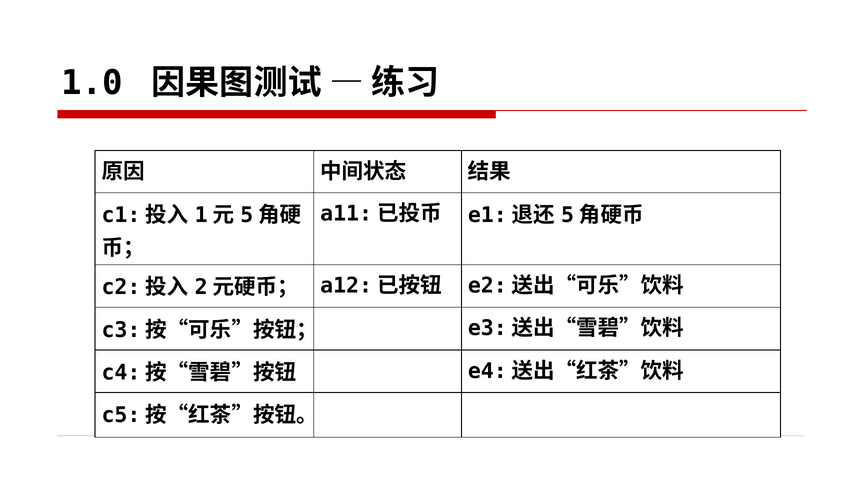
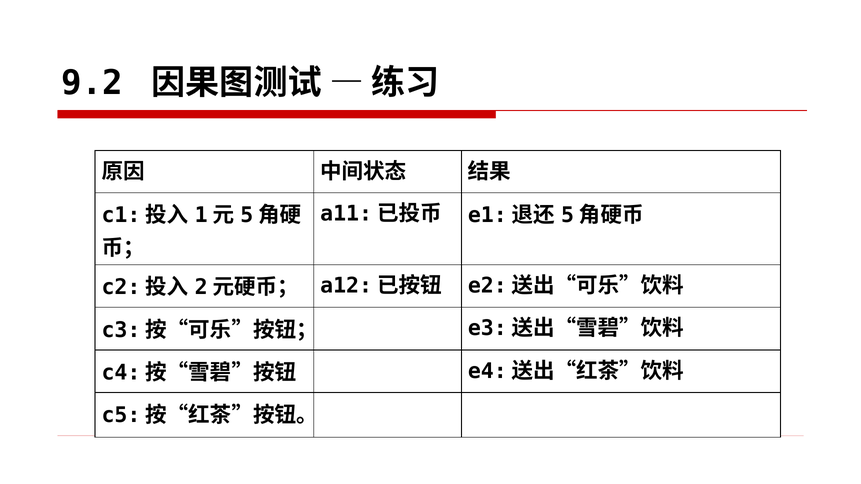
1.0: 1.0 -> 9.2 (92, 83)
